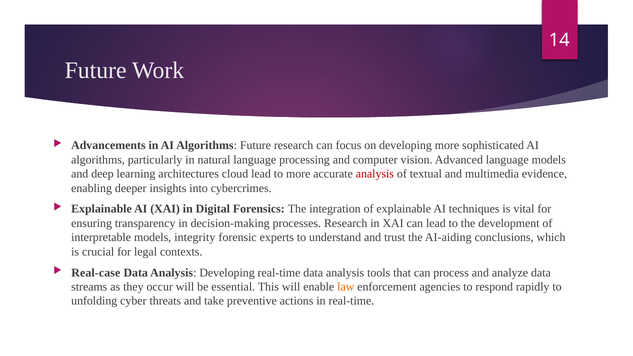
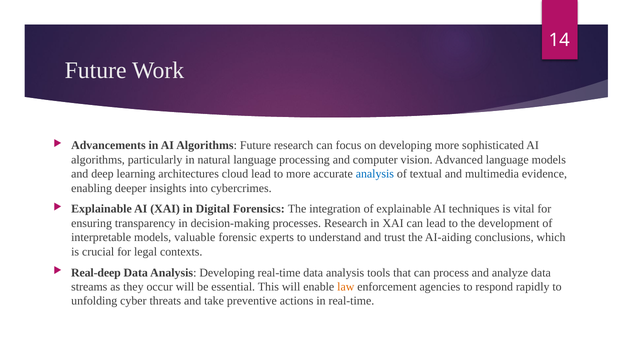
analysis colour: red -> blue (375, 174)
integrity: integrity -> valuable (195, 238)
Real-case: Real-case -> Real-deep (96, 273)
